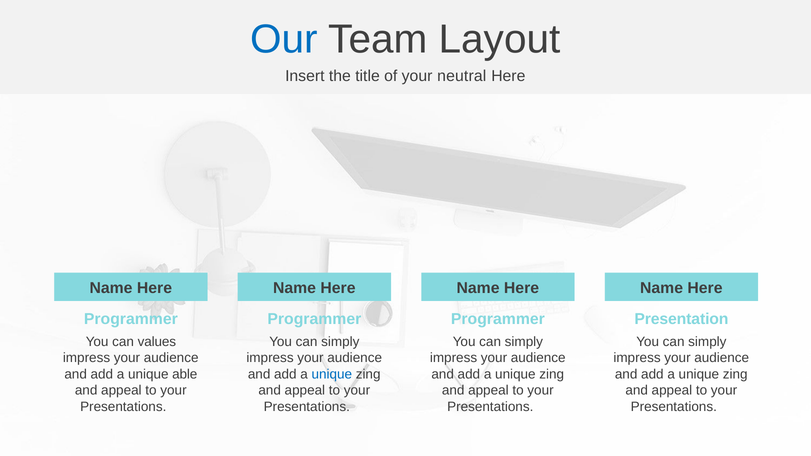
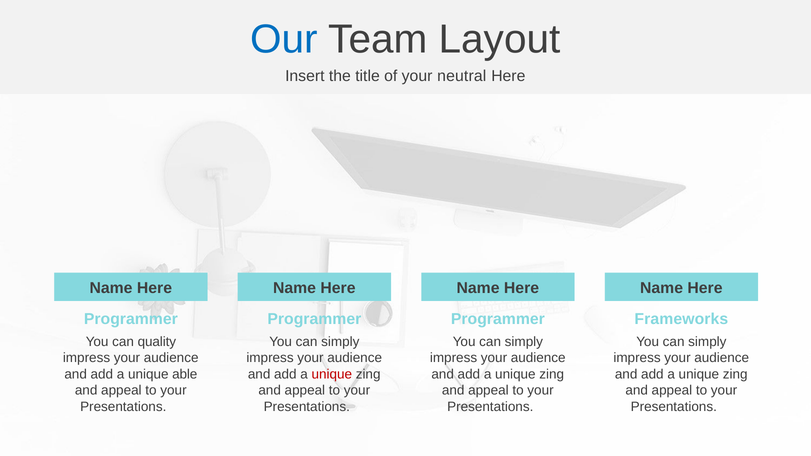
Presentation: Presentation -> Frameworks (681, 319)
values: values -> quality (157, 342)
unique colour: blue -> red (332, 374)
